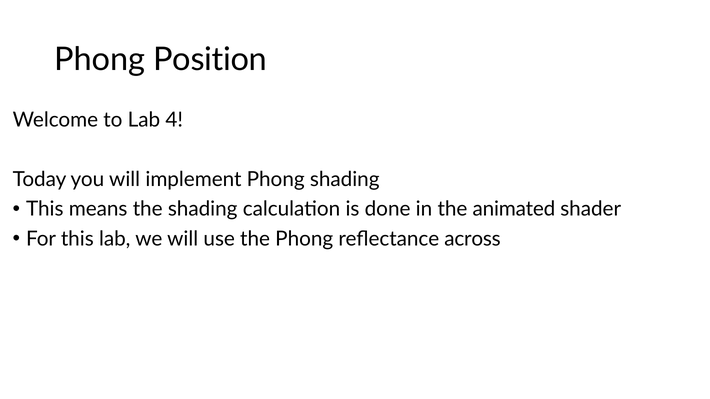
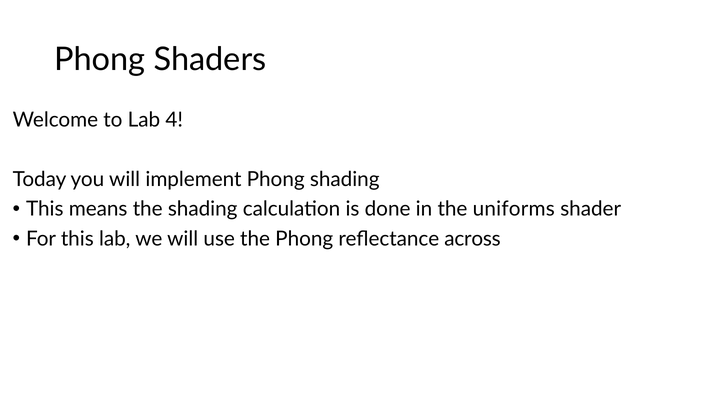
Position: Position -> Shaders (210, 60)
animated: animated -> uniforms (514, 209)
